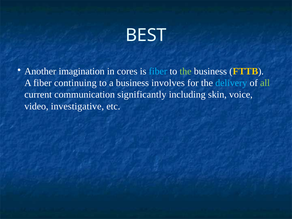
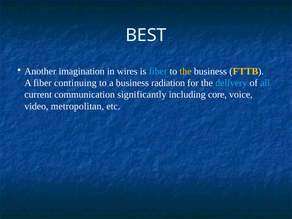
cores: cores -> wires (127, 71)
the colour: light green -> yellow (186, 71)
involves: involves -> radiation (168, 83)
all colour: light green -> light blue (265, 83)
skin: skin -> core (217, 95)
investigative: investigative -> metropolitan (77, 106)
